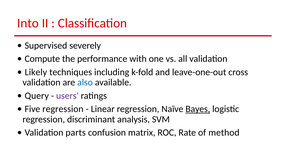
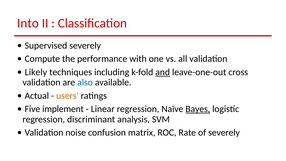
and underline: none -> present (163, 72)
Query: Query -> Actual (37, 96)
users colour: purple -> orange (67, 96)
Five regression: regression -> implement (63, 109)
parts: parts -> noise (76, 133)
of method: method -> severely (224, 133)
